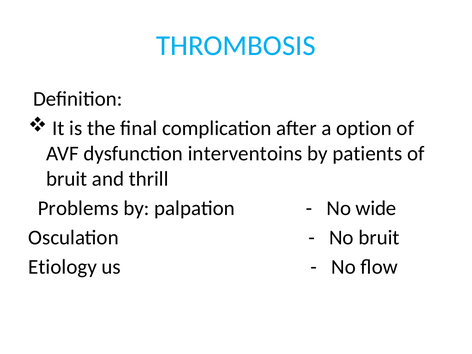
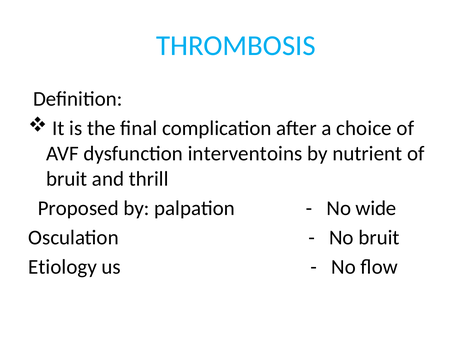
option: option -> choice (364, 128)
patients: patients -> nutrient (367, 154)
Problems: Problems -> Proposed (78, 208)
